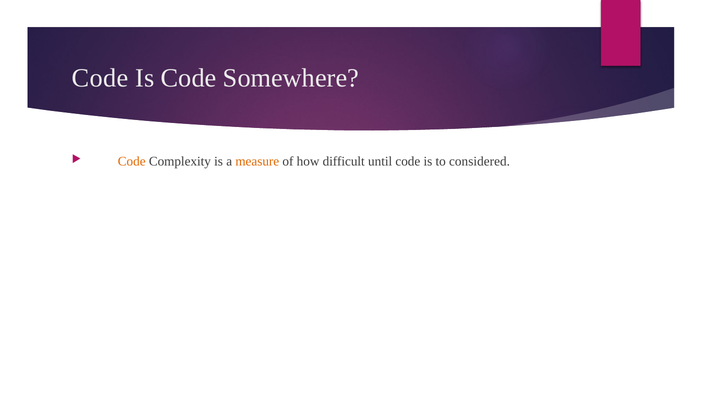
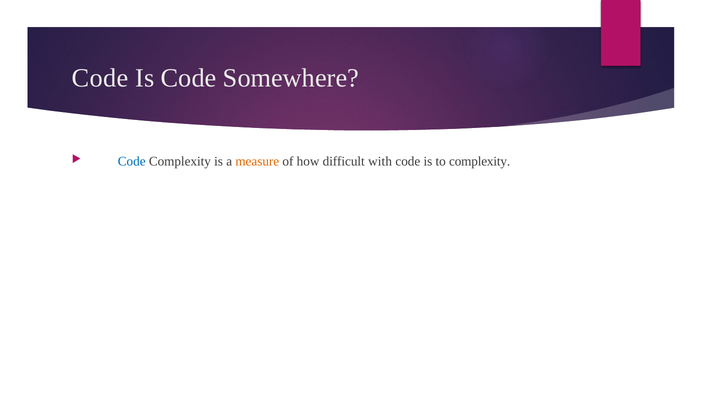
Code colour: orange -> blue (132, 161)
until: until -> with (380, 161)
to considered: considered -> complexity (480, 161)
